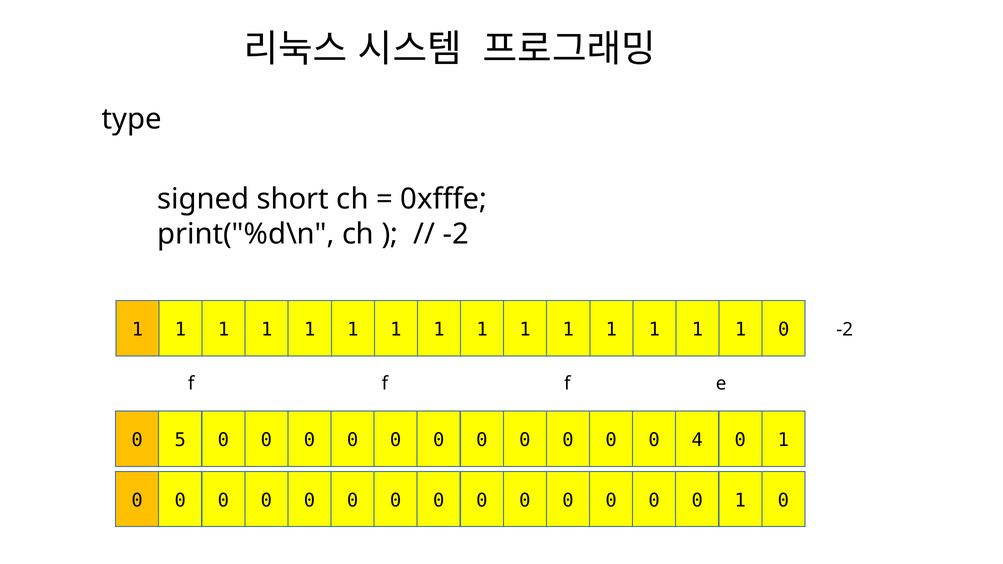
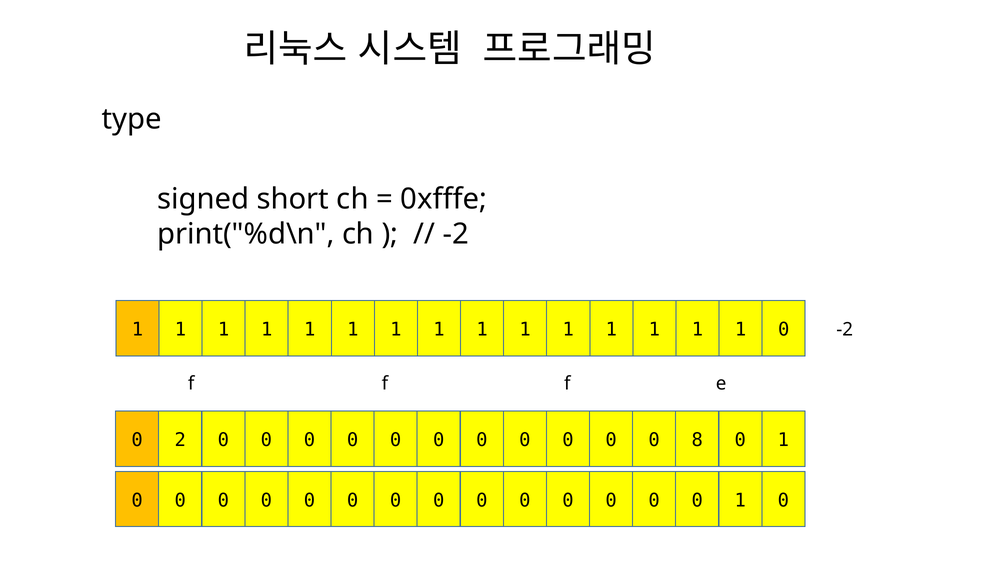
5: 5 -> 2 (180, 440)
4: 4 -> 8 (697, 440)
